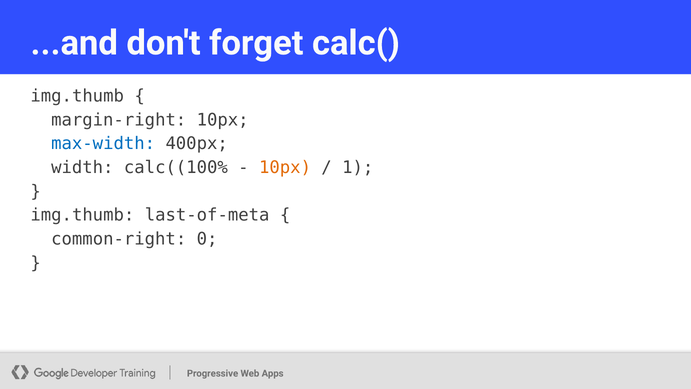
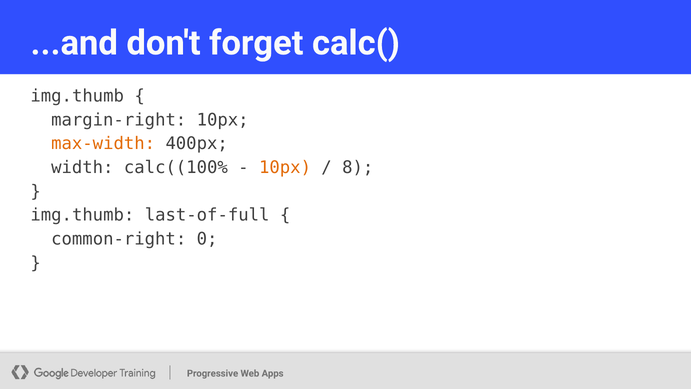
max-width colour: blue -> orange (103, 144)
1: 1 -> 8 (358, 167)
last-of-meta: last-of-meta -> last-of-full (207, 215)
